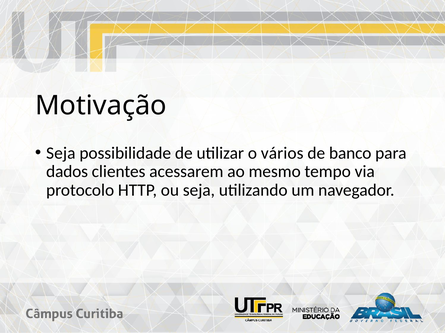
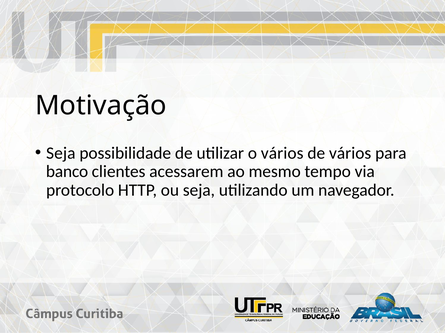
de banco: banco -> vários (350, 153)
dados: dados -> banco (67, 172)
